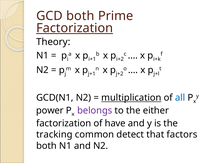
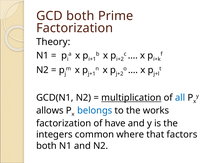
Factorization underline: present -> none (75, 28)
power: power -> allows (50, 110)
belongs colour: purple -> blue (95, 110)
either: either -> works (156, 110)
tracking: tracking -> integers (54, 134)
detect: detect -> where (130, 134)
